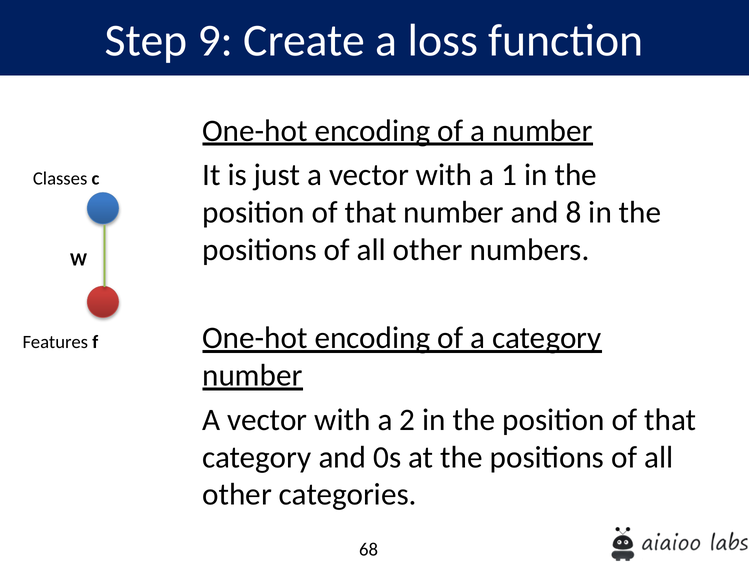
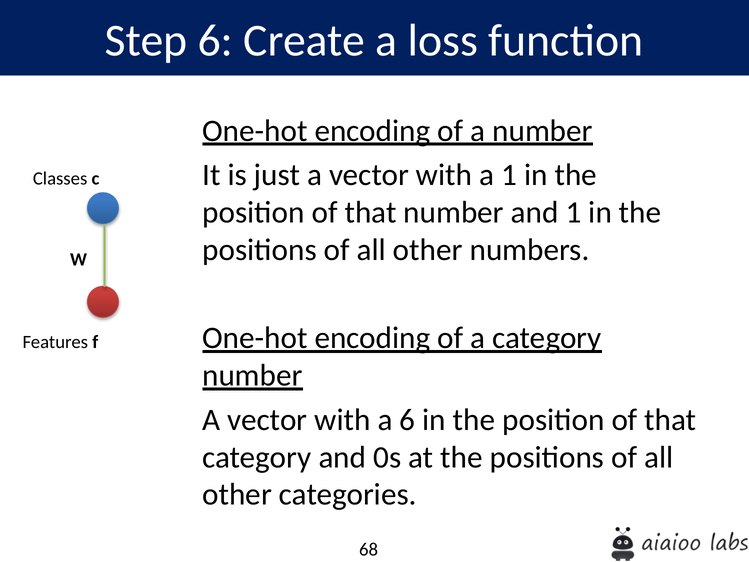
Step 9: 9 -> 6 (215, 41)
and 8: 8 -> 1 (573, 212)
a 2: 2 -> 6 (407, 420)
